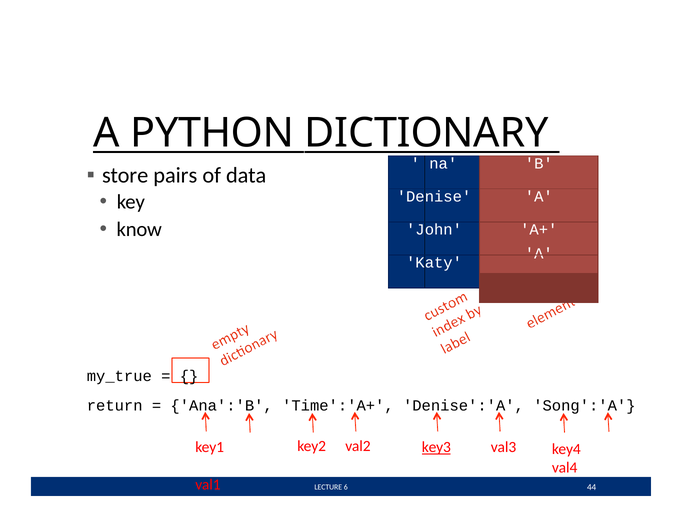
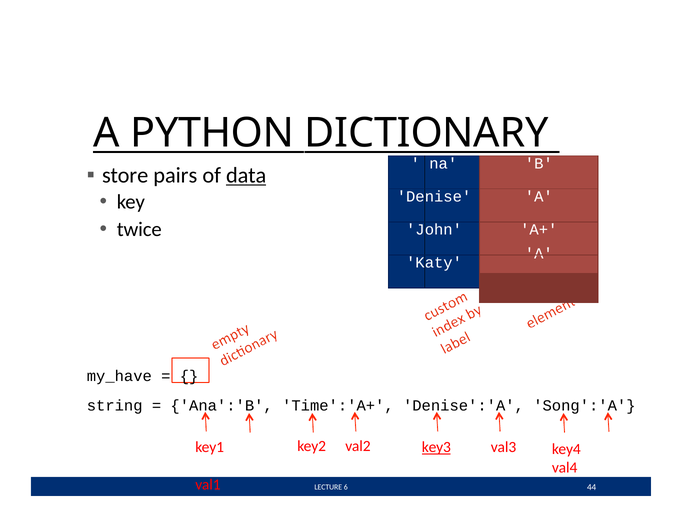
data underline: none -> present (246, 175)
know: know -> twice (139, 229)
my_true: my_true -> my_have (119, 376)
return: return -> string (115, 406)
